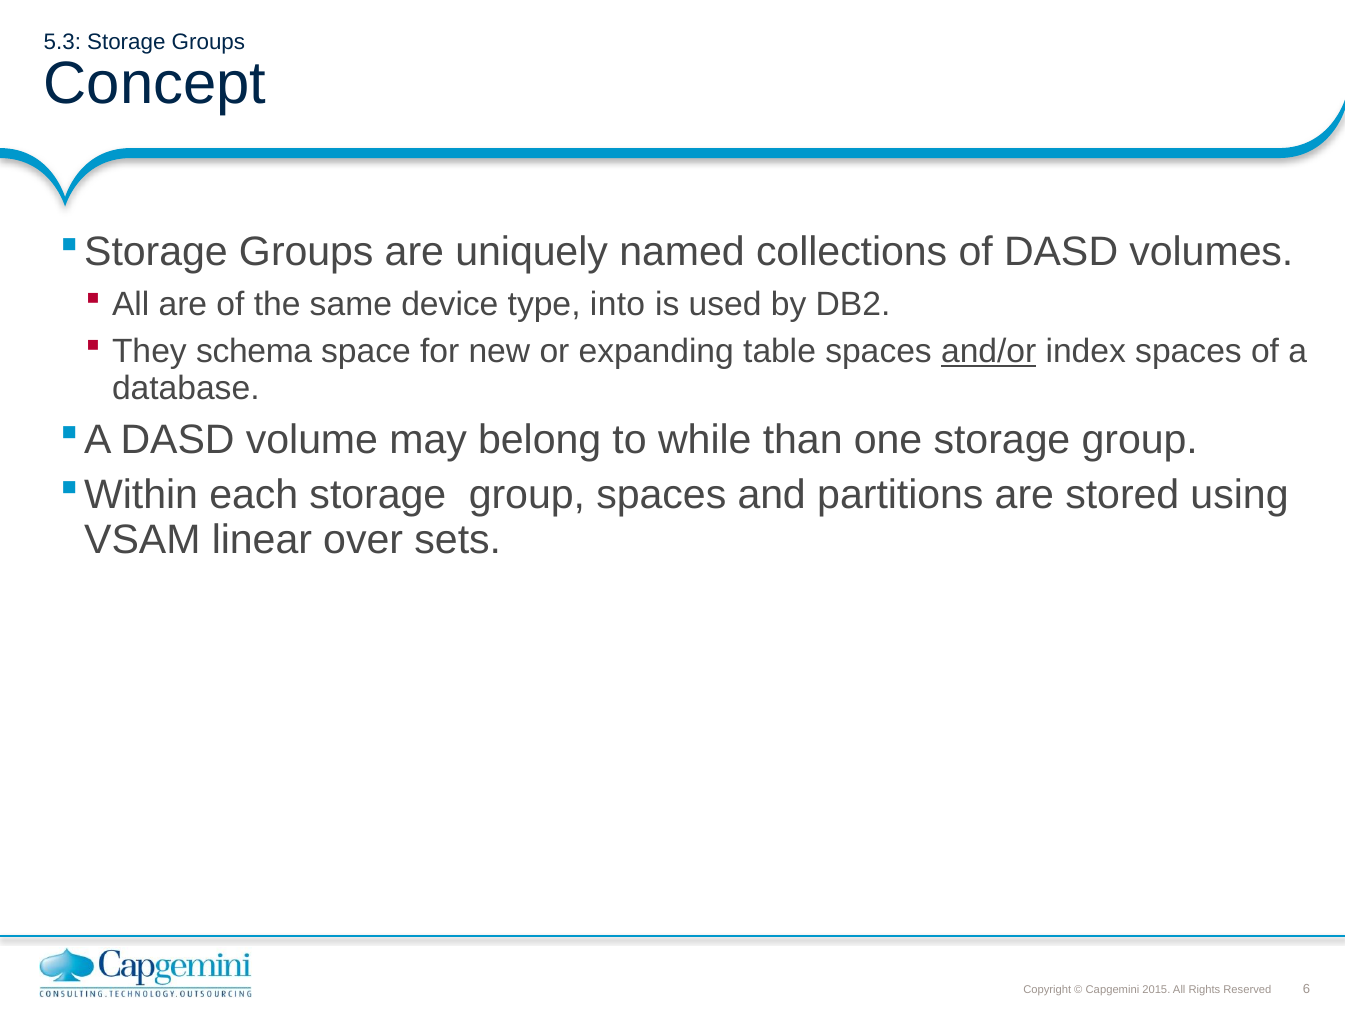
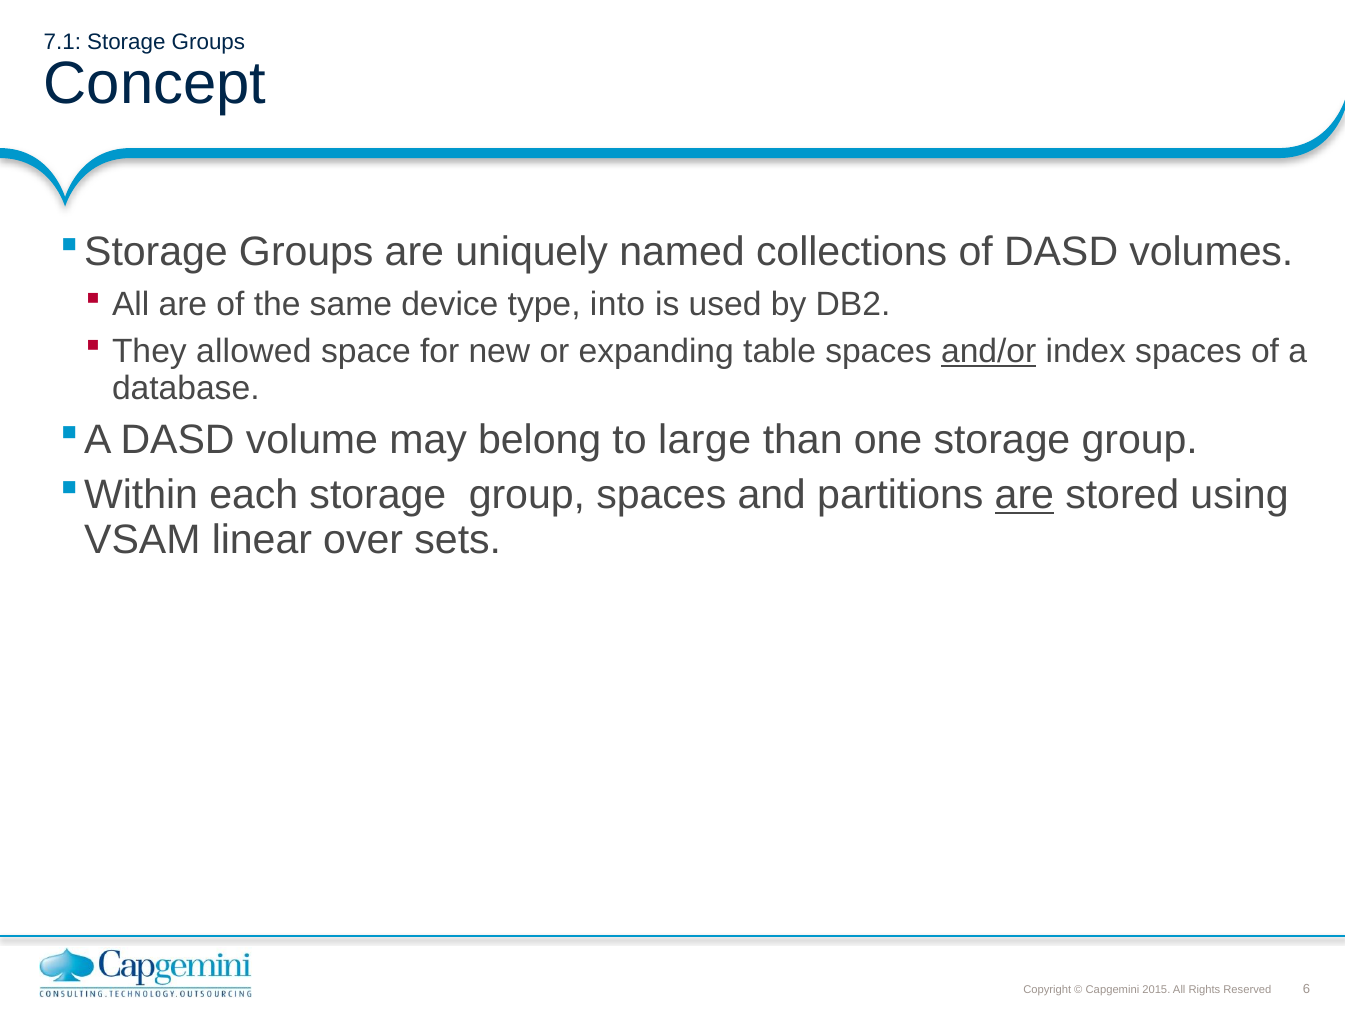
5.3: 5.3 -> 7.1 (62, 43)
schema: schema -> allowed (254, 352)
while: while -> large (705, 439)
are underline: none -> present (1024, 495)
